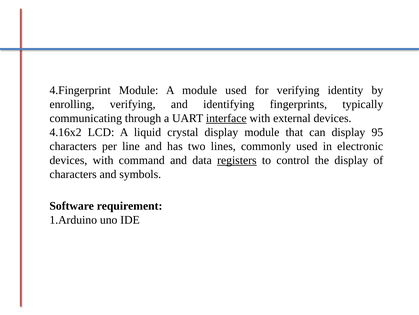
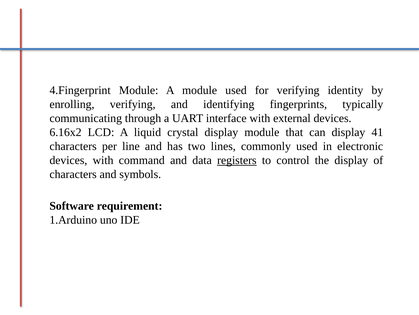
interface underline: present -> none (226, 118)
4.16x2: 4.16x2 -> 6.16x2 (66, 132)
95: 95 -> 41 (377, 132)
